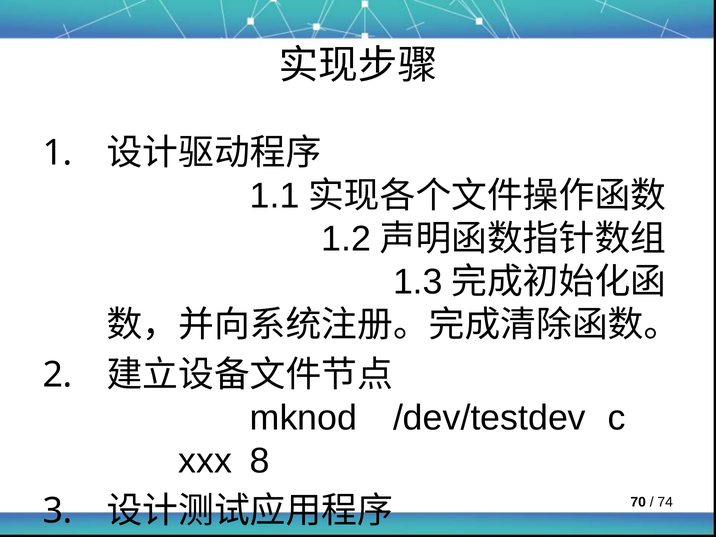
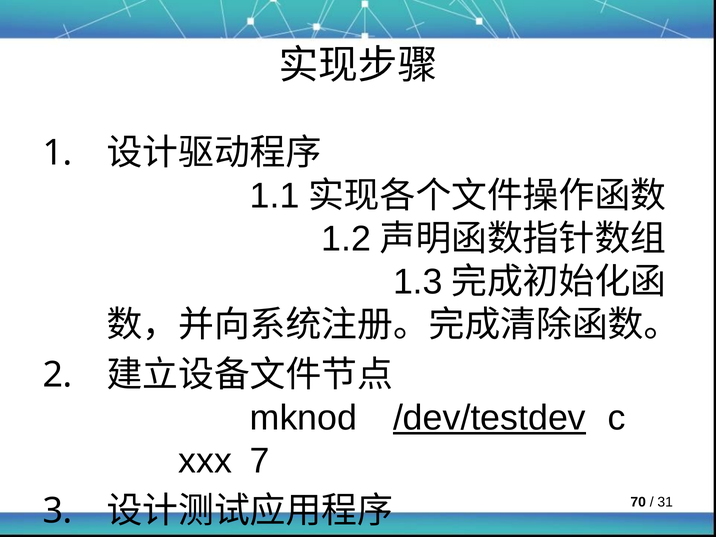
/dev/testdev underline: none -> present (489, 418)
8: 8 -> 7 (260, 461)
74: 74 -> 31 (665, 502)
